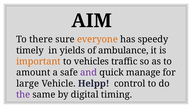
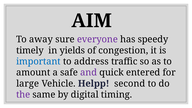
there: there -> away (41, 39)
everyone colour: orange -> purple (97, 39)
ambulance: ambulance -> congestion (123, 50)
important colour: orange -> blue (38, 61)
vehicles: vehicles -> address (91, 61)
manage: manage -> entered (143, 73)
control: control -> second (130, 84)
